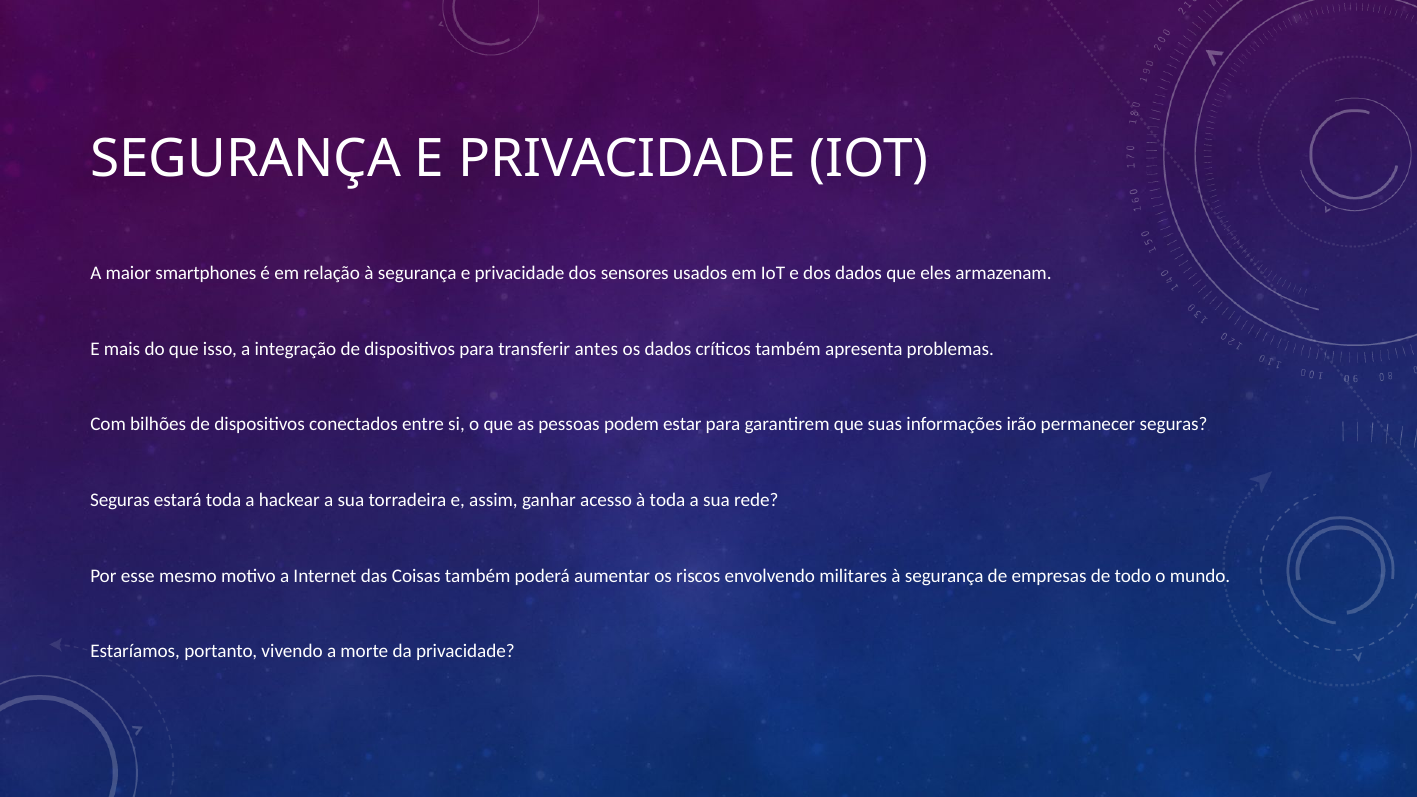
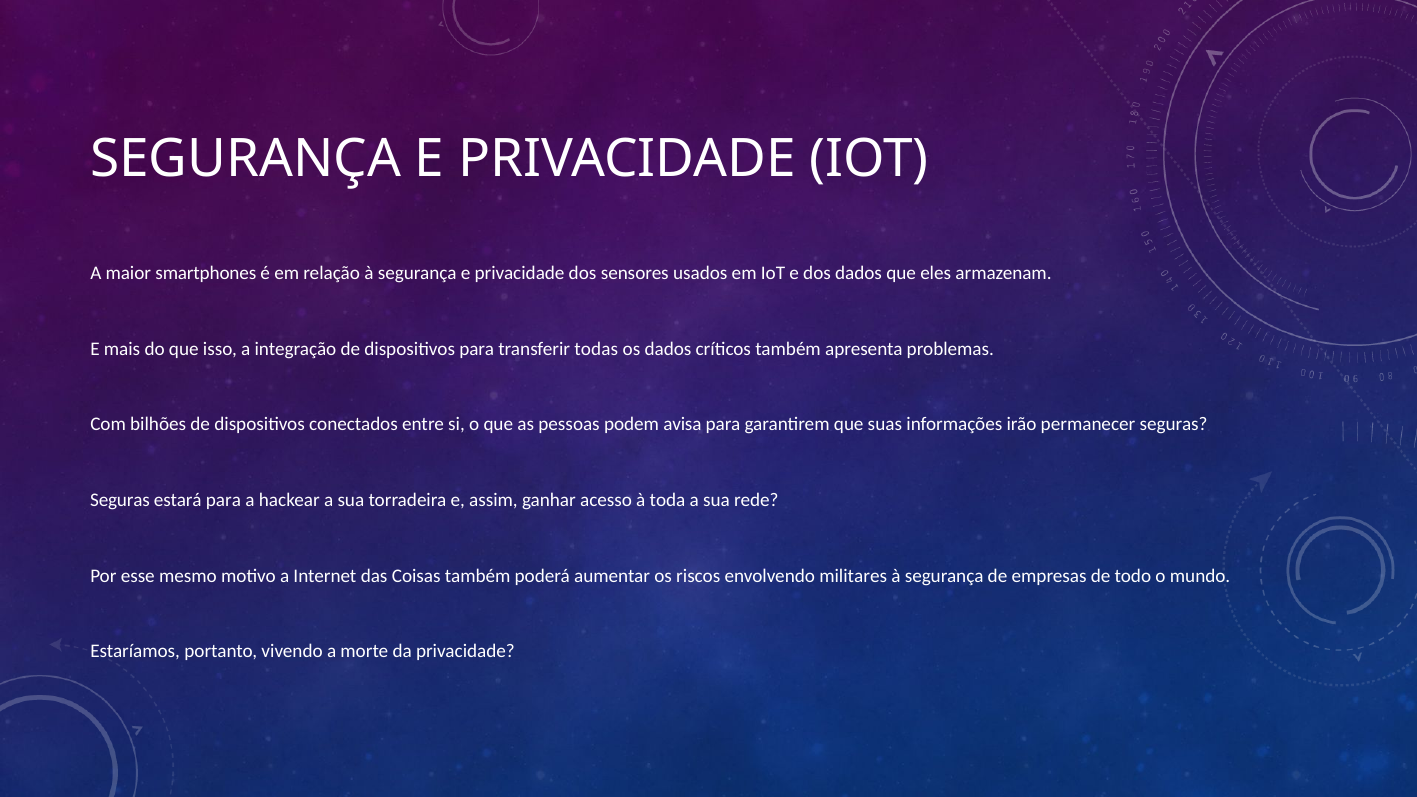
antes: antes -> todas (596, 349)
estar: estar -> avisa (682, 424)
estará toda: toda -> para (223, 500)
